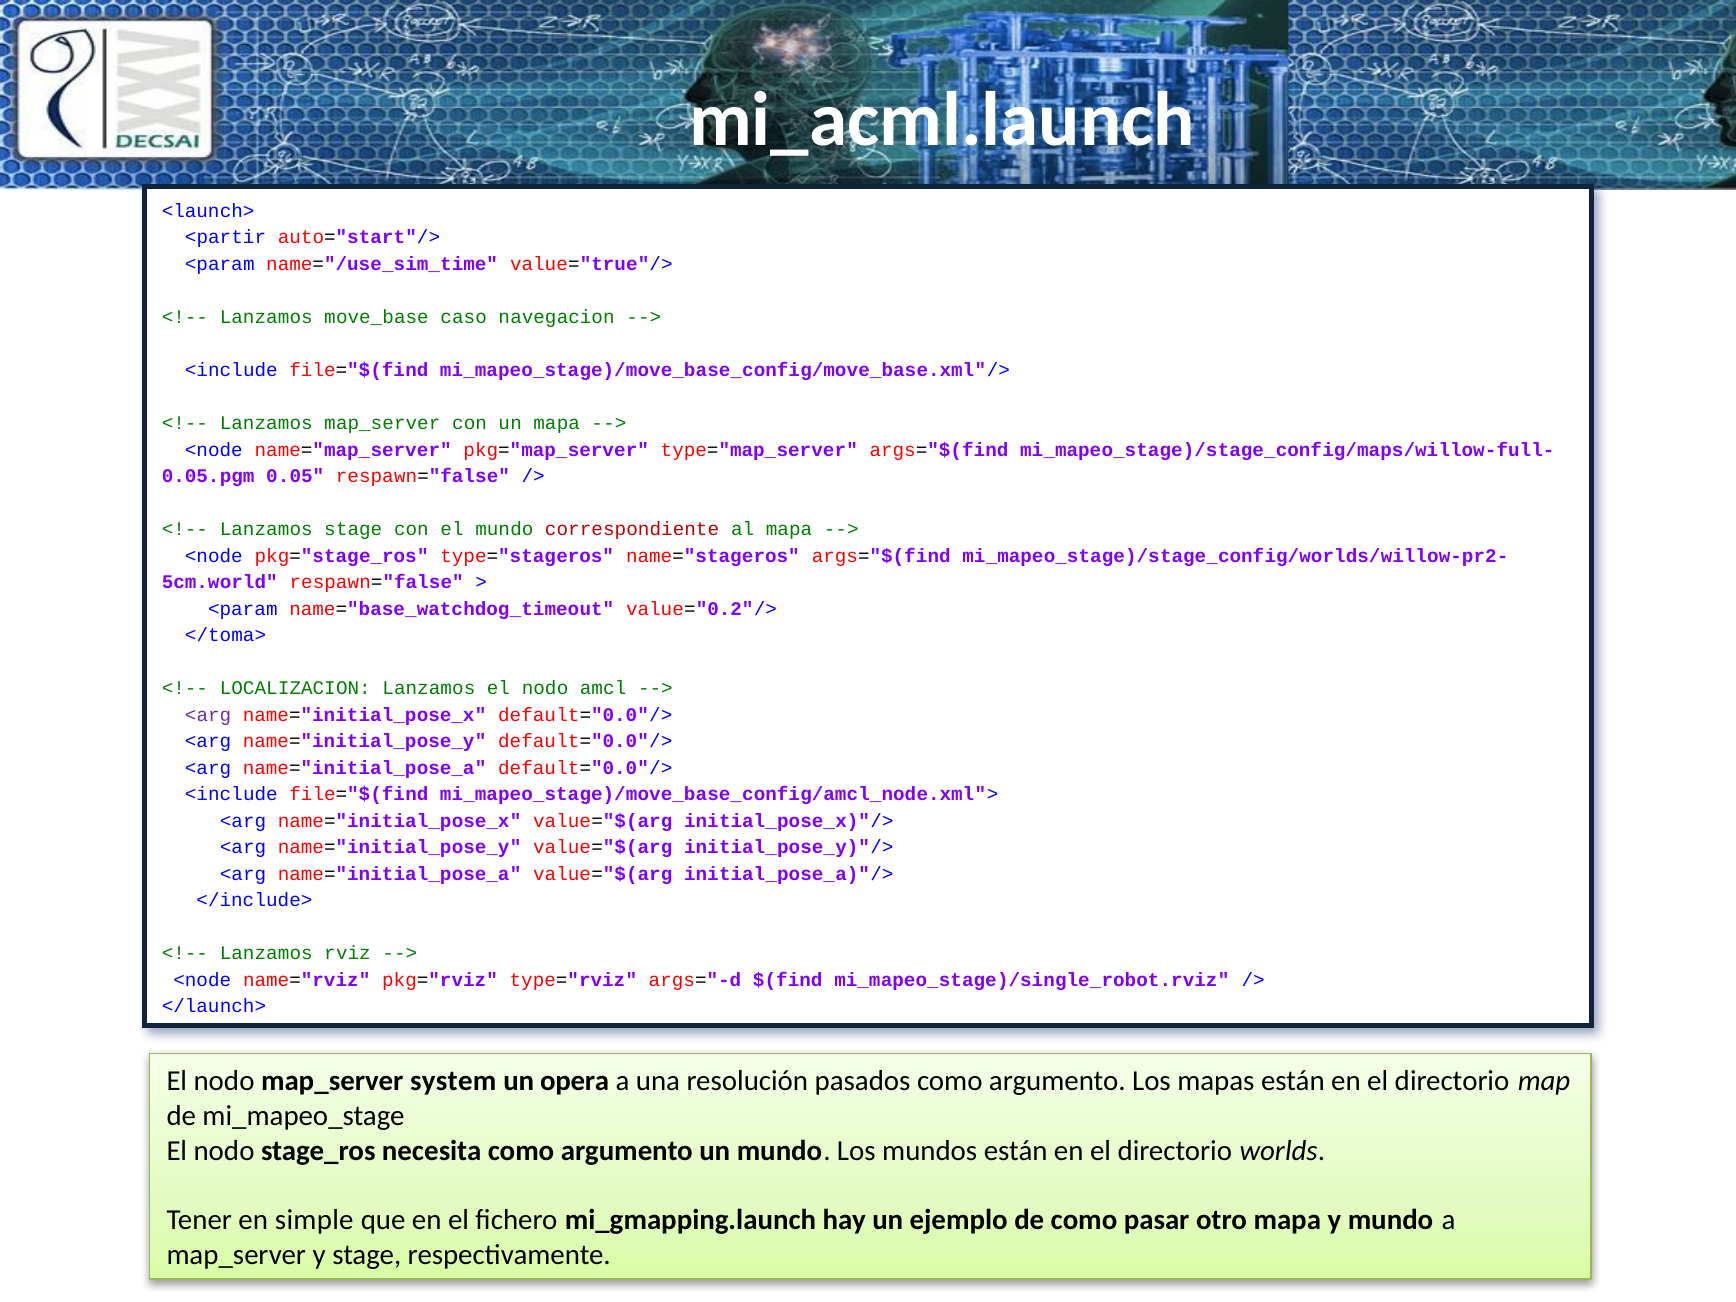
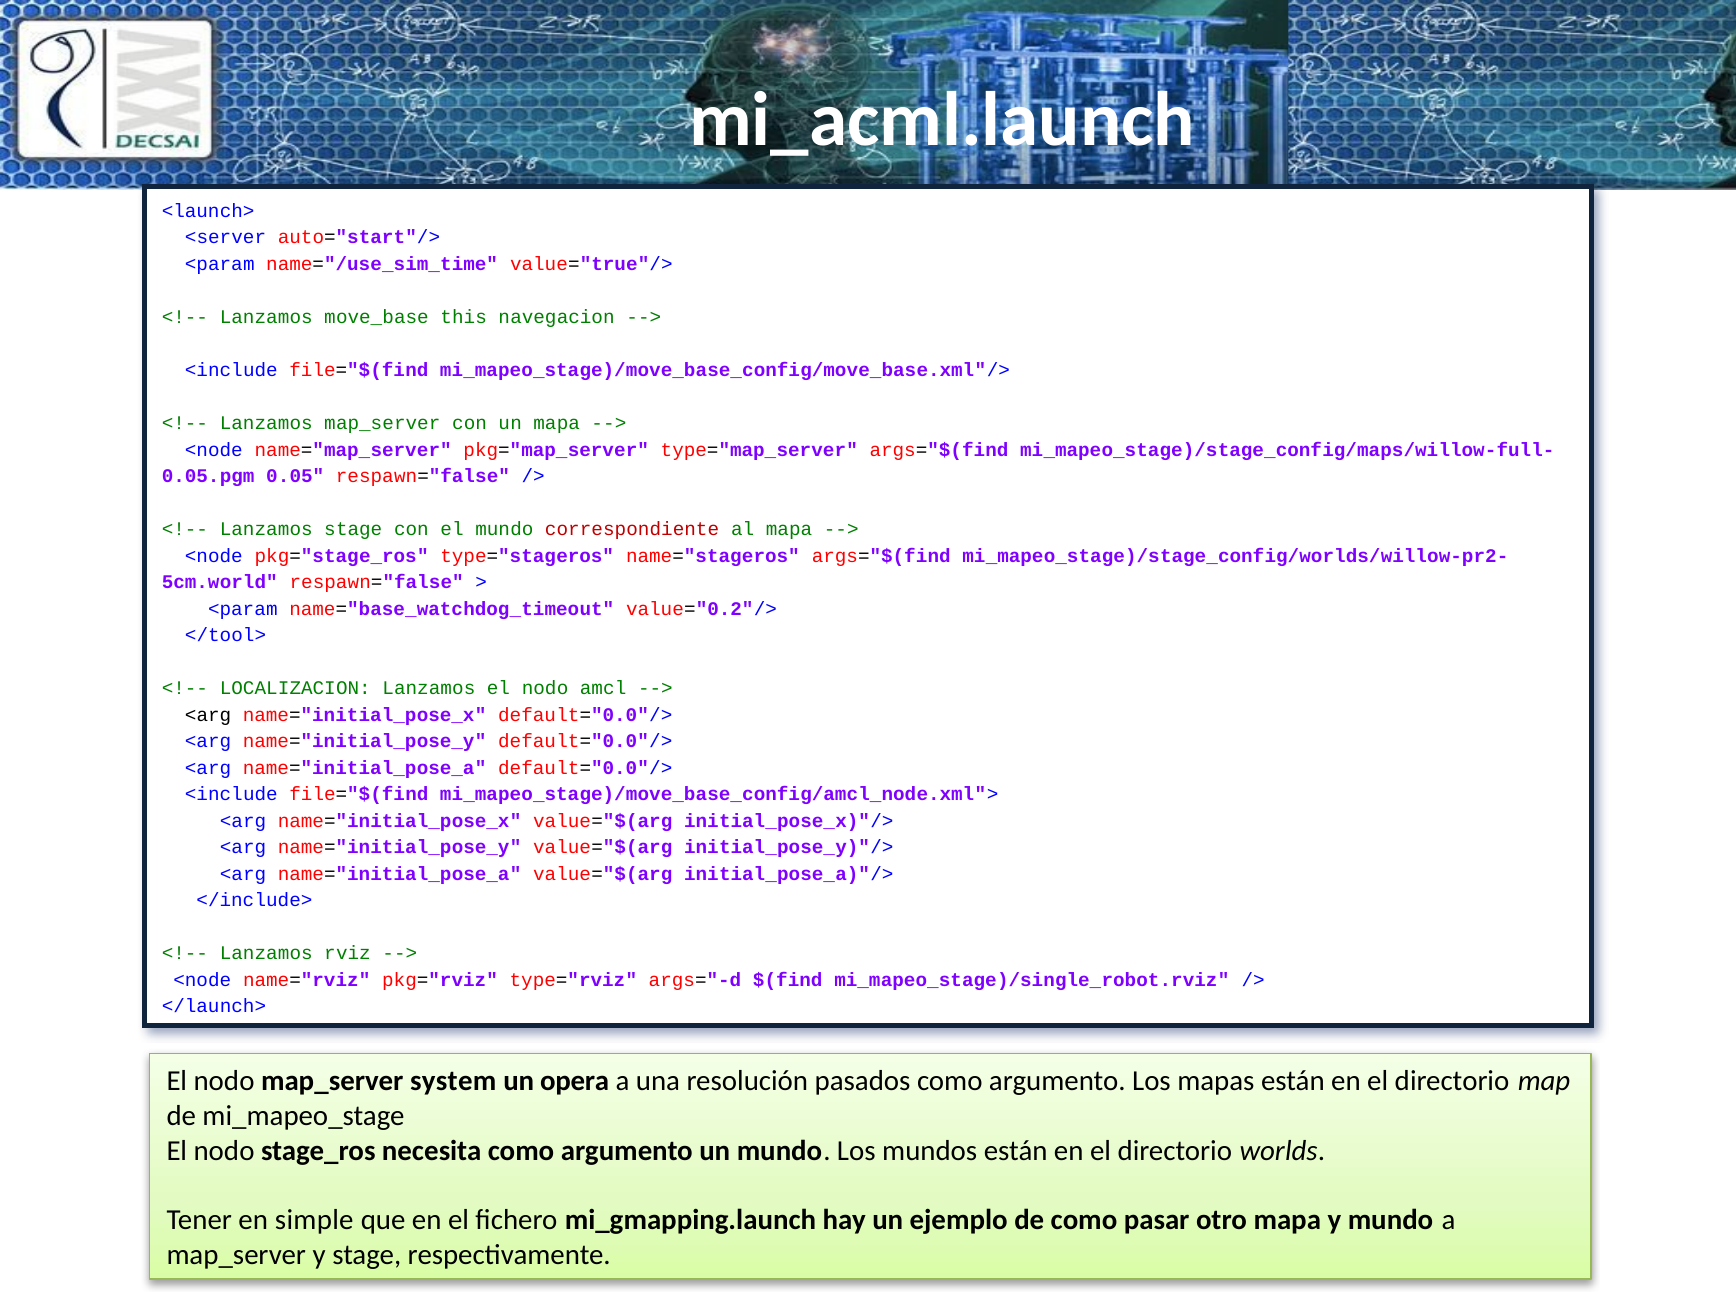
<partir: <partir -> <server (226, 237)
caso: caso -> this (464, 317)
</toma>: </toma> -> </tool> (226, 635)
<arg colour: purple -> black (208, 715)
